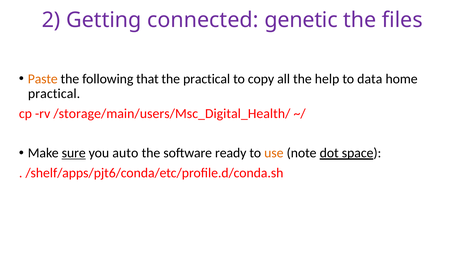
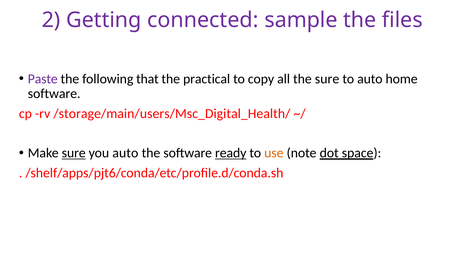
genetic: genetic -> sample (301, 20)
Paste colour: orange -> purple (43, 79)
the help: help -> sure (327, 79)
to data: data -> auto (370, 79)
practical: practical -> software (54, 94)
ready underline: none -> present (231, 153)
